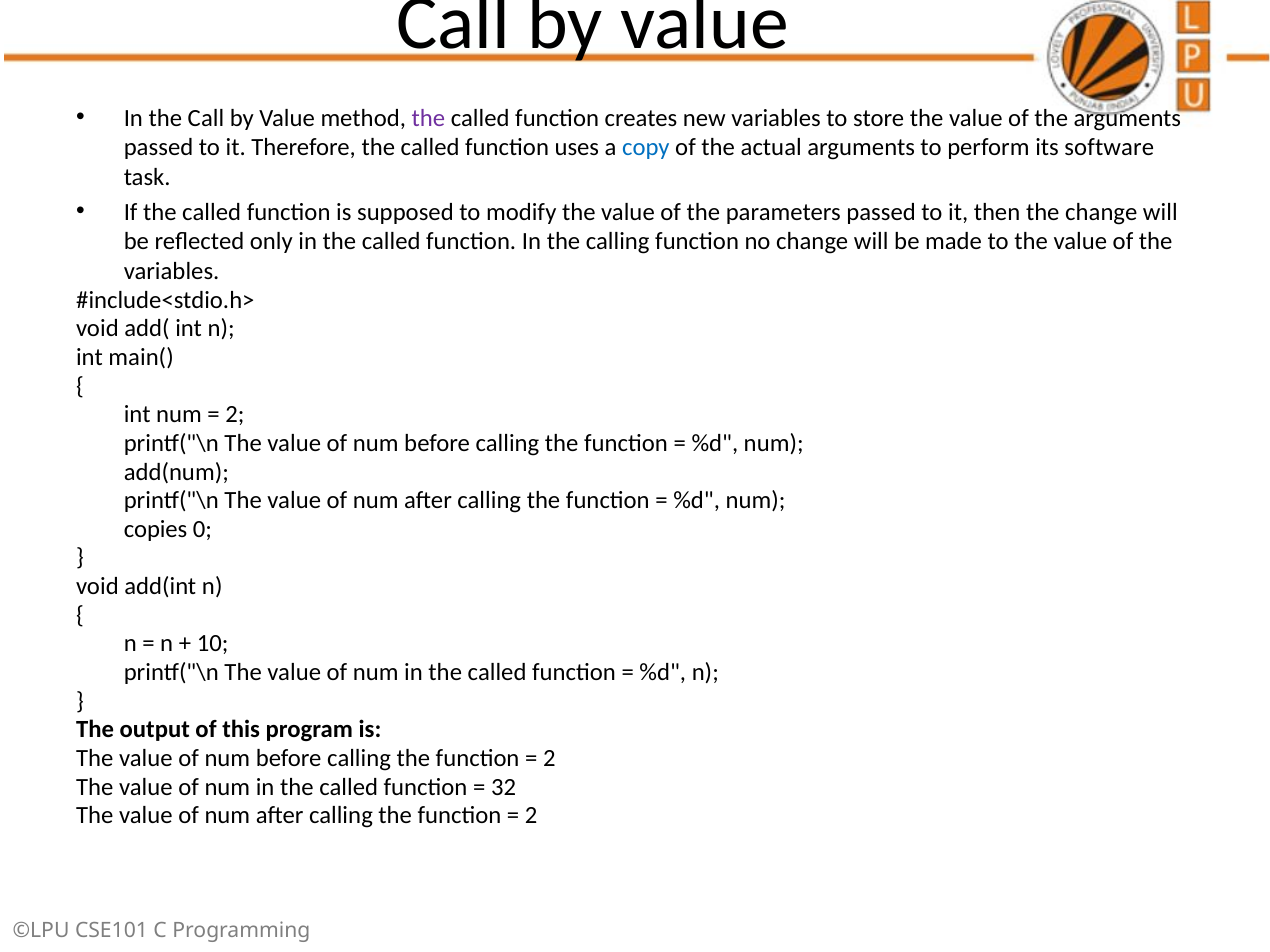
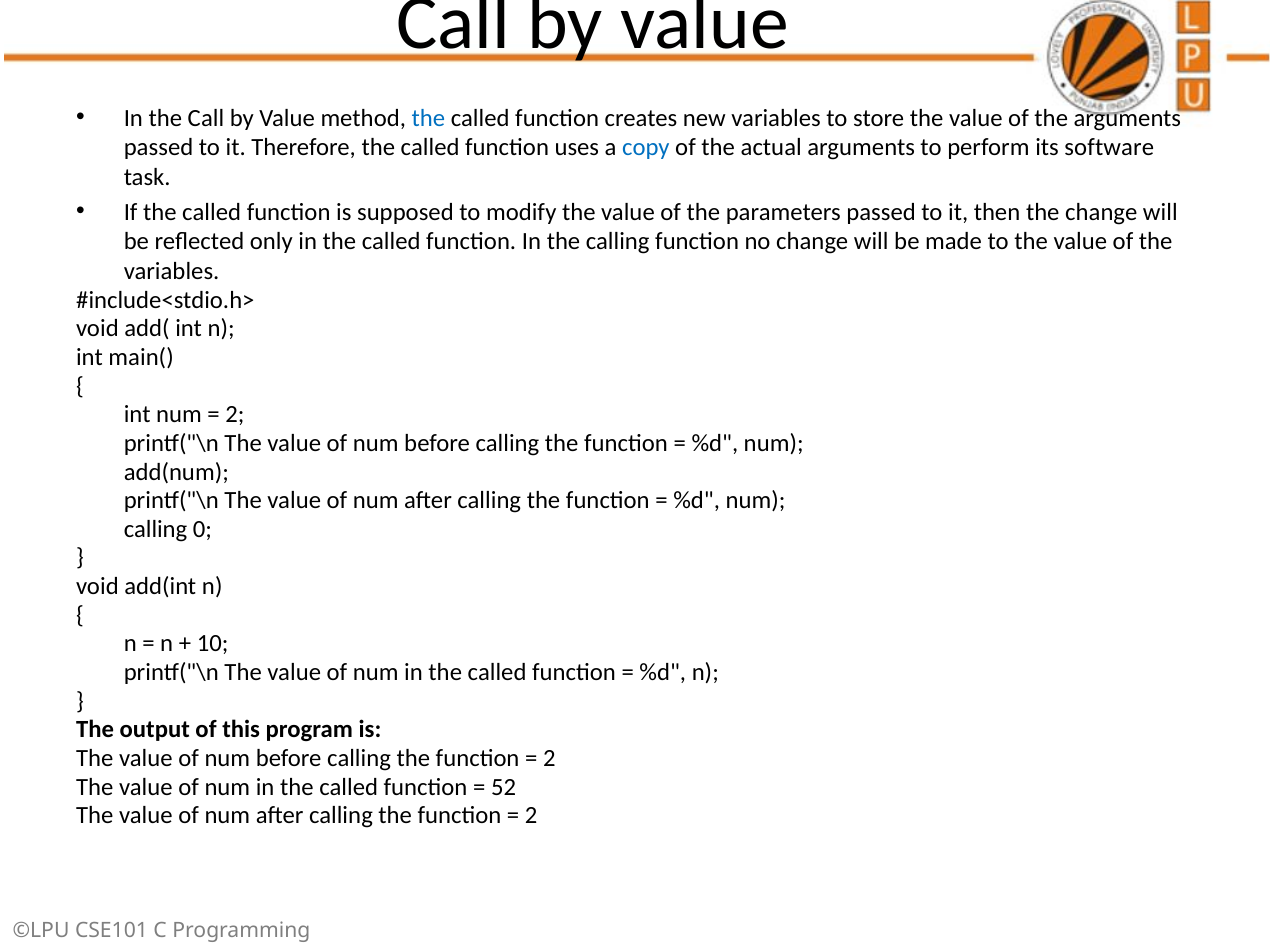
the colour: purple -> blue (428, 118)
copies: copies -> calling (156, 529)
32: 32 -> 52 (504, 787)
